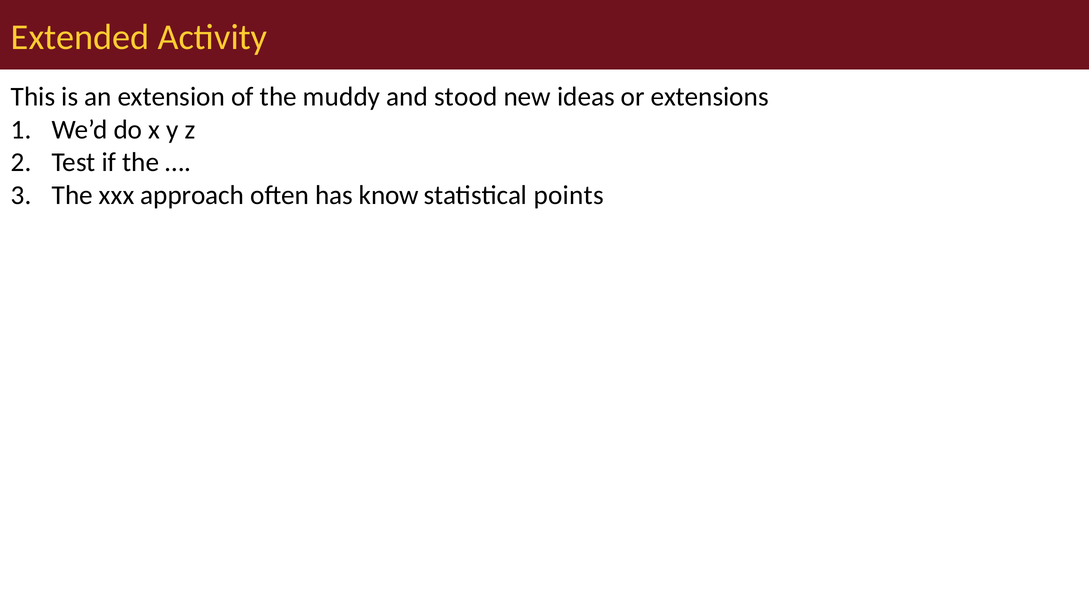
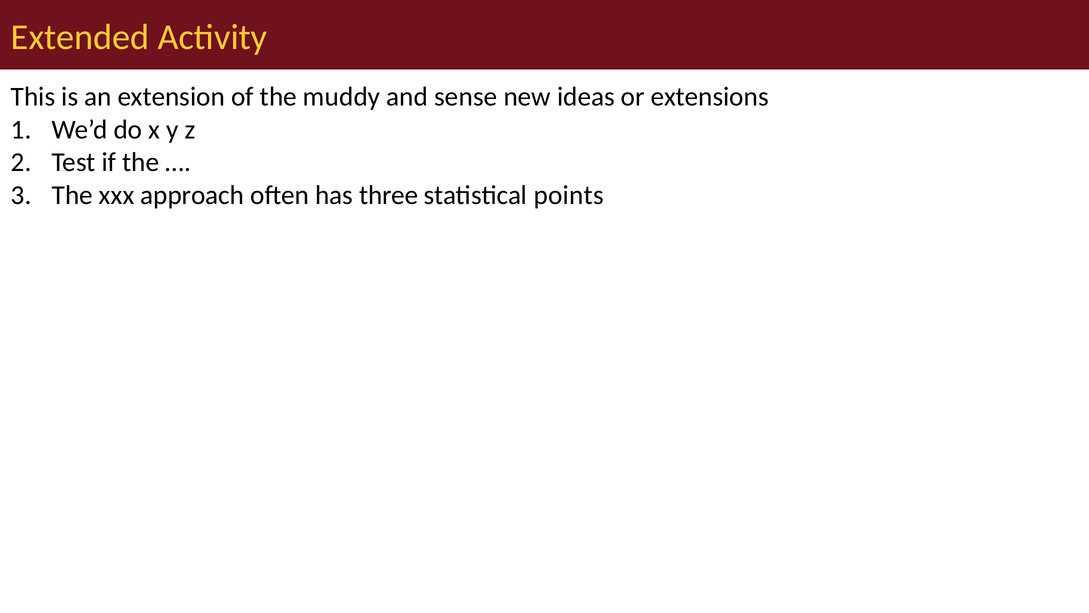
stood: stood -> sense (466, 97)
know: know -> three (389, 195)
